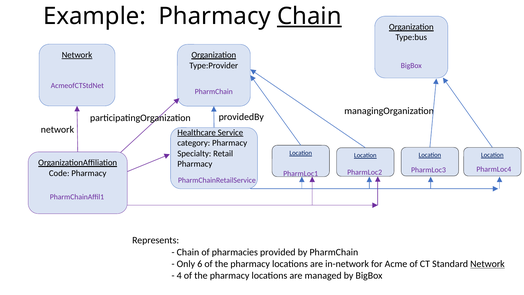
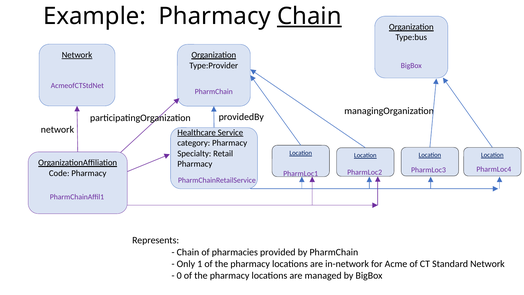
6: 6 -> 1 (200, 264)
Network underline: present -> none (487, 264)
4: 4 -> 0 (179, 275)
